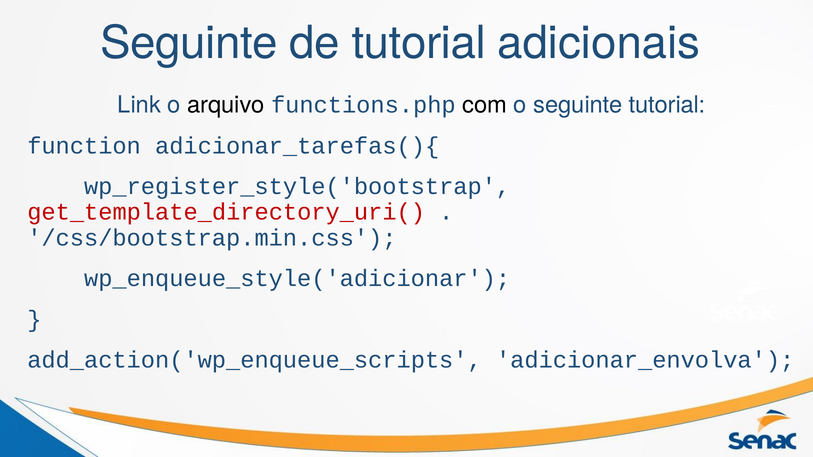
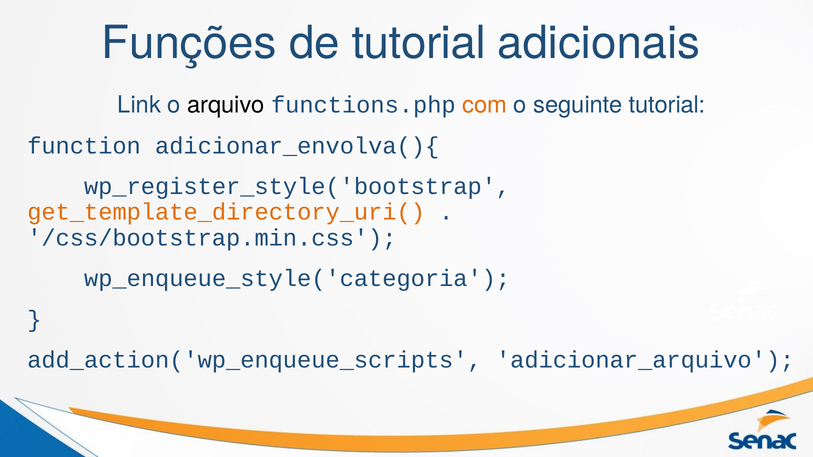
Seguinte: Seguinte -> Funções (189, 43)
com colour: black -> orange (485, 105)
adicionar_tarefas(){: adicionar_tarefas(){ -> adicionar_envolva(){ (297, 146)
get_template_directory_uri( colour: red -> orange (226, 212)
wp_enqueue_style('adicionar: wp_enqueue_style('adicionar -> wp_enqueue_style('categoria (297, 279)
adicionar_envolva: adicionar_envolva -> adicionar_arquivo (645, 360)
